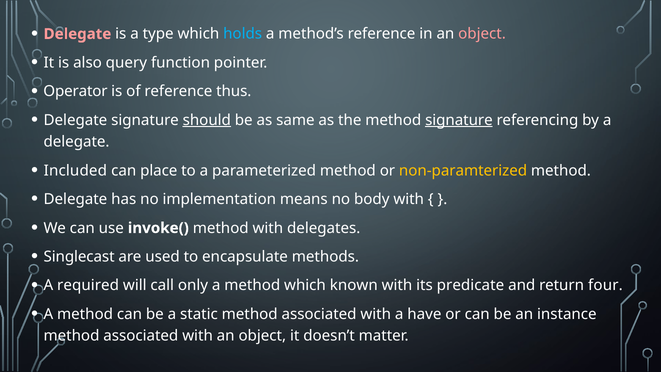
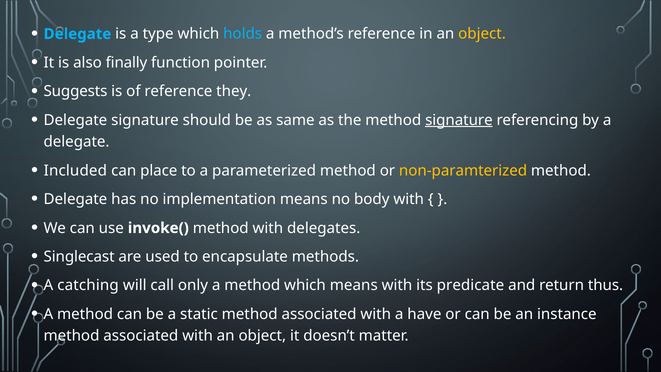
Delegate colour: pink -> light blue (77, 34)
object colour: pink -> yellow (482, 34)
query: query -> finally (126, 63)
Operator: Operator -> Suggests (75, 91)
thus: thus -> they (234, 91)
should underline: present -> none (207, 120)
required: required -> catching (88, 285)
which known: known -> means (354, 285)
four: four -> thus (606, 285)
